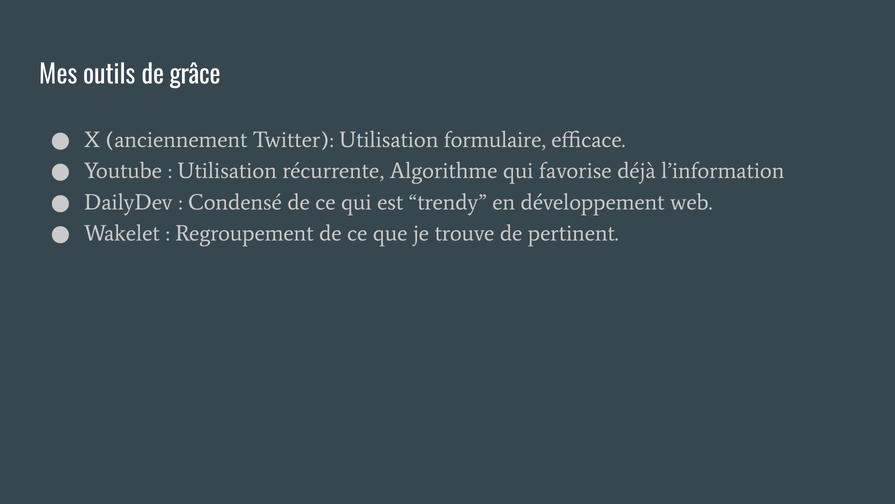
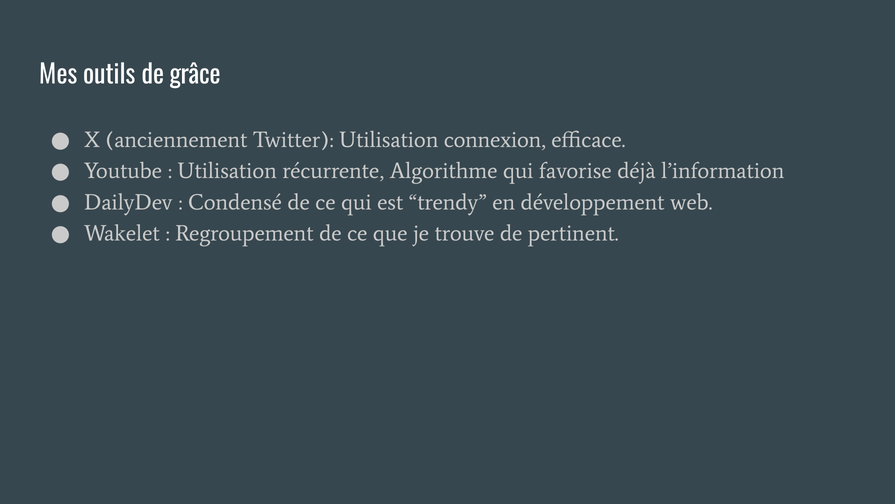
formulaire: formulaire -> connexion (495, 140)
